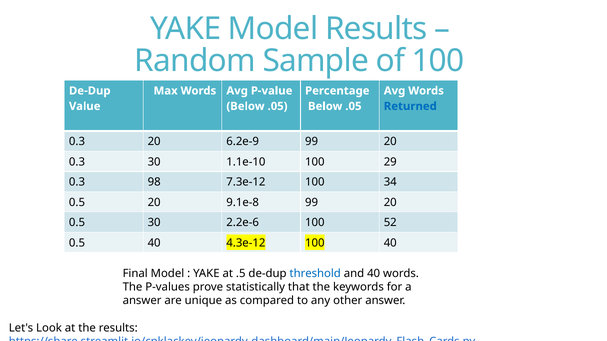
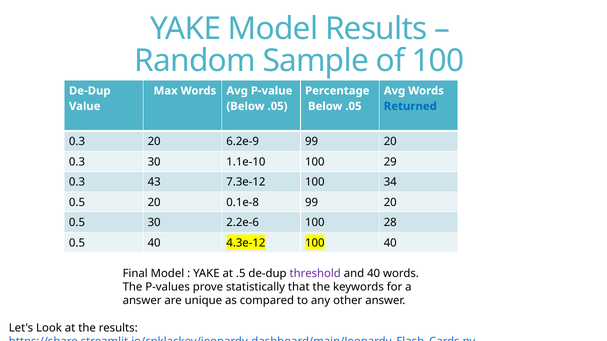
98: 98 -> 43 (154, 182)
9.1e-8: 9.1e-8 -> 0.1e-8 (243, 203)
52: 52 -> 28 (390, 223)
threshold colour: blue -> purple (315, 274)
